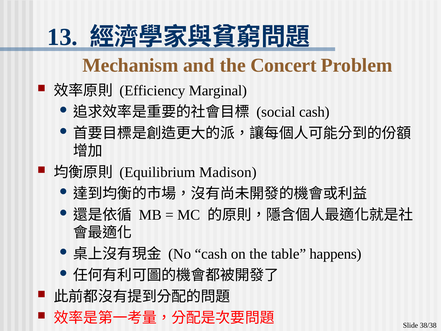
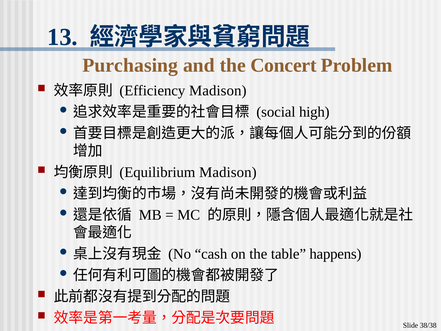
Mechanism: Mechanism -> Purchasing (130, 65)
Efficiency Marginal: Marginal -> Madison (218, 91)
social cash: cash -> high (314, 112)
